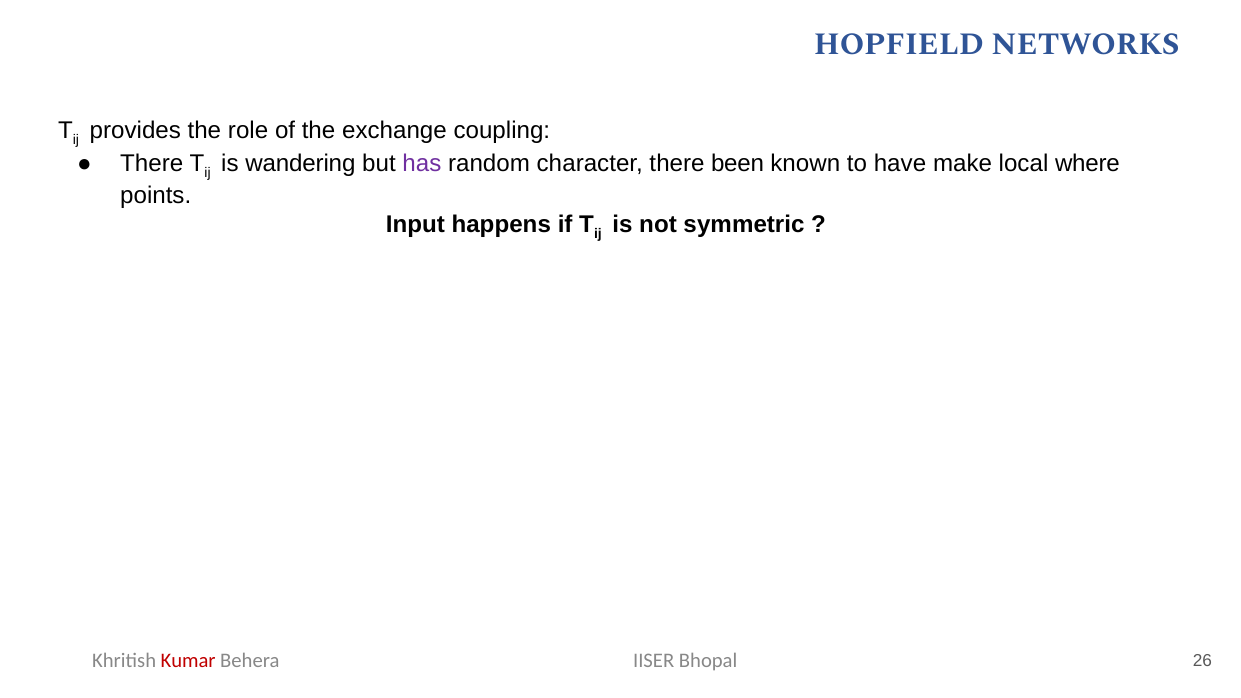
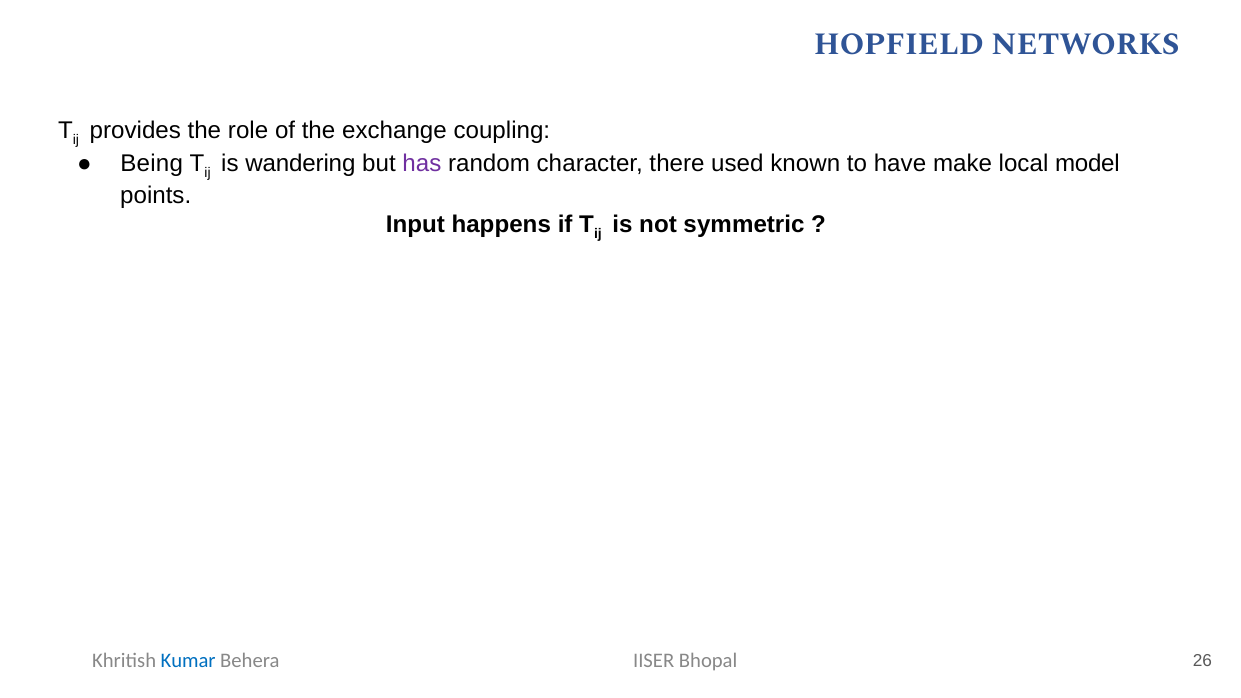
There: There -> Being (152, 163)
been: been -> used (737, 163)
where: where -> model (1087, 163)
Kumar colour: red -> blue (188, 661)
